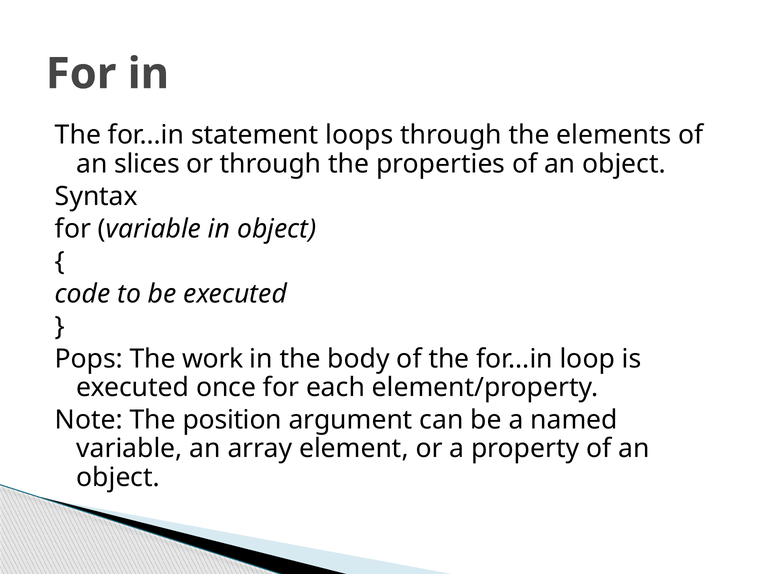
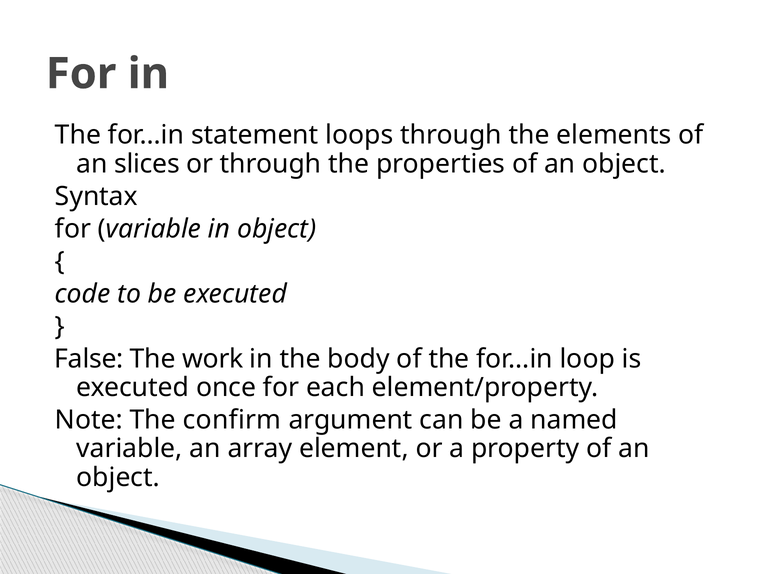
Pops: Pops -> False (89, 359)
position: position -> confirm (232, 420)
